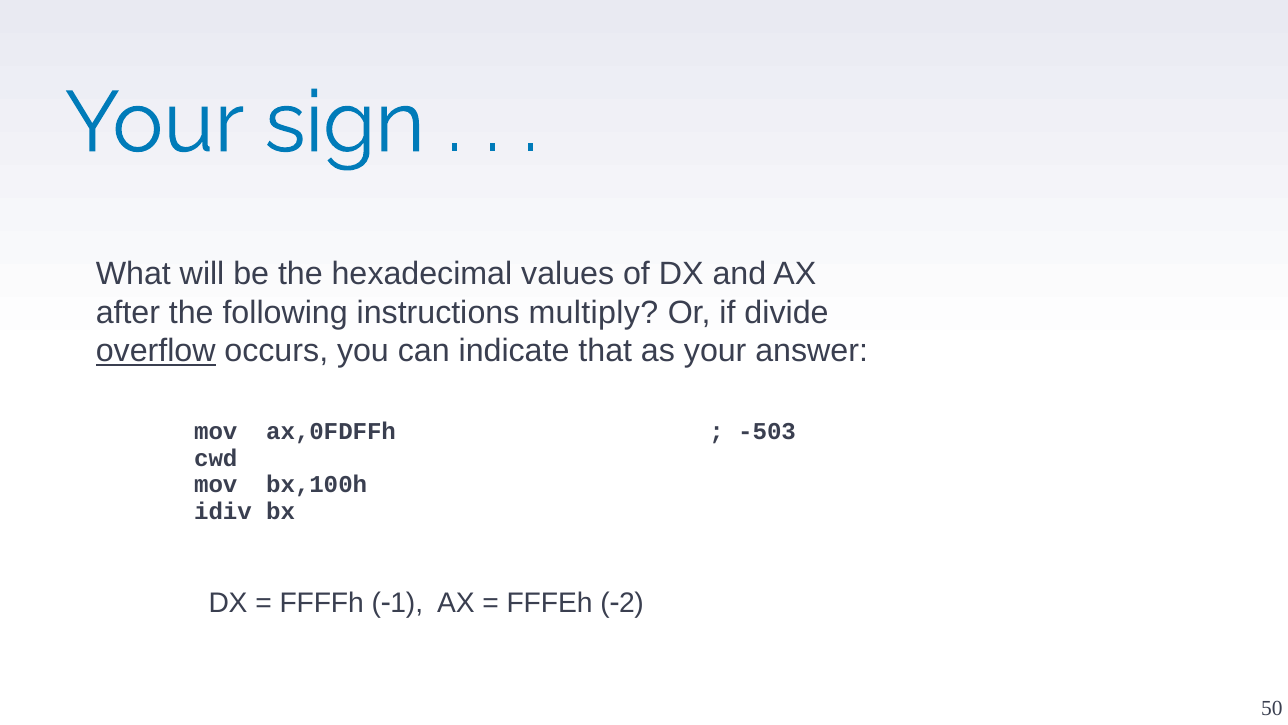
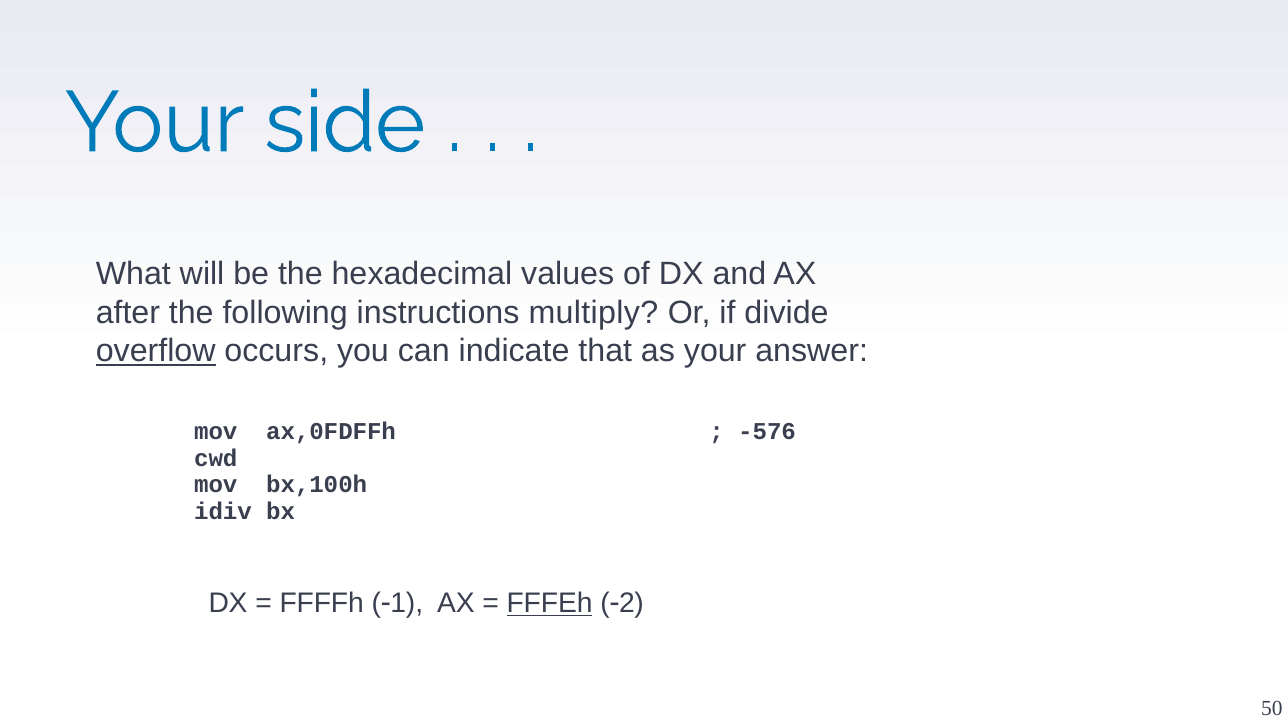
sign: sign -> side (345, 123)
-503: -503 -> -576 (767, 431)
FFFEh underline: none -> present (550, 603)
